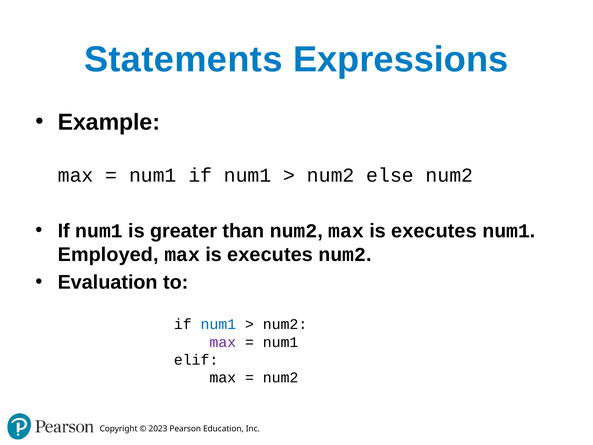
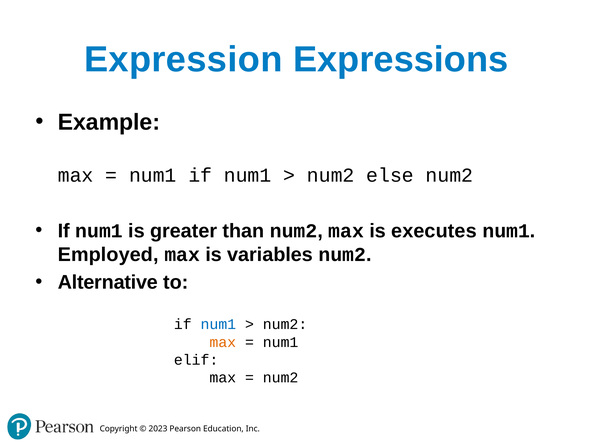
Statements: Statements -> Expression (183, 59)
executes: executes -> variables (270, 254)
Evaluation: Evaluation -> Alternative (108, 282)
max colour: purple -> orange (223, 342)
